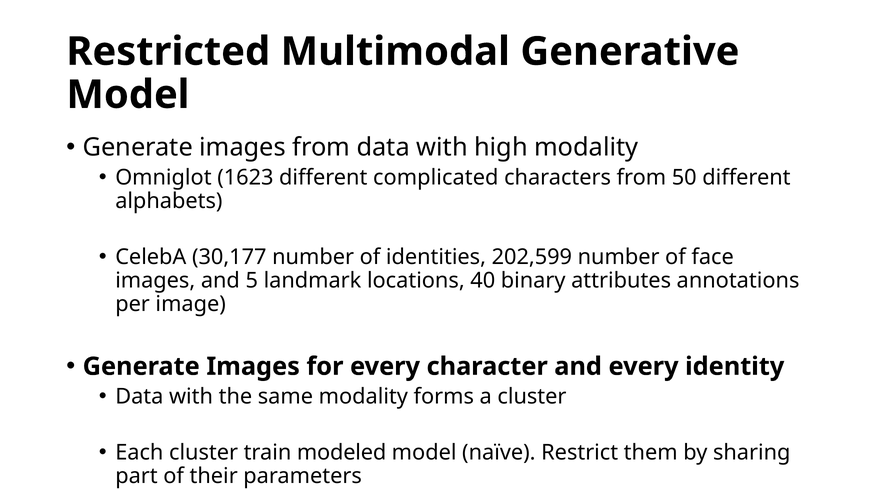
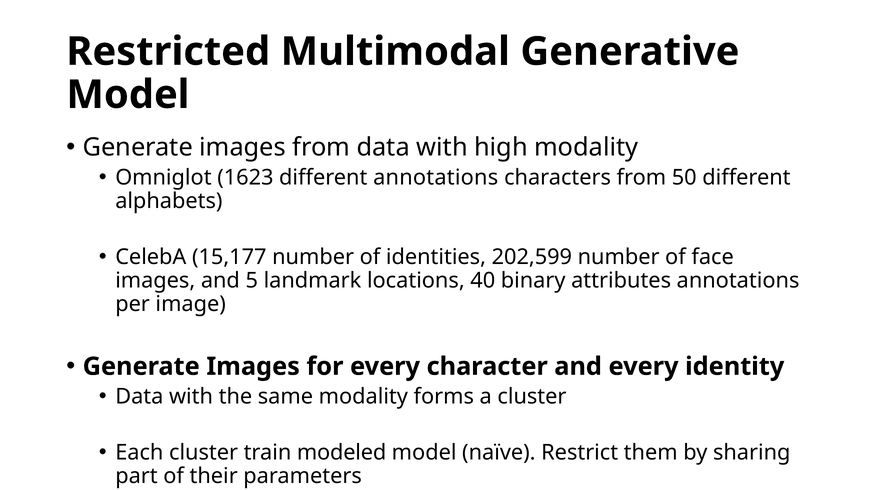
different complicated: complicated -> annotations (436, 177)
30,177: 30,177 -> 15,177 (229, 257)
